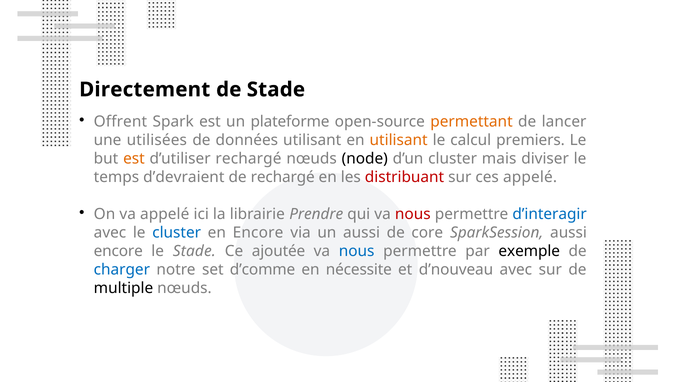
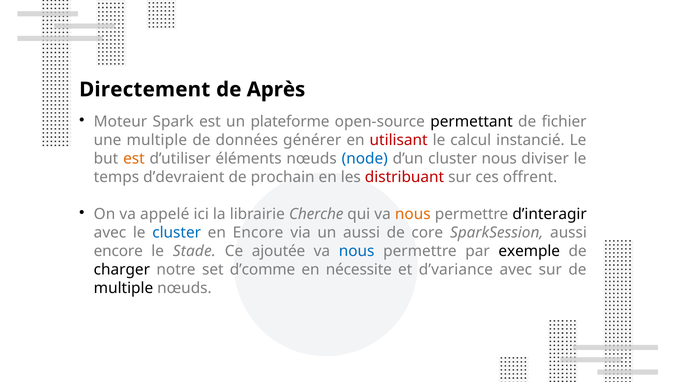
de Stade: Stade -> Après (276, 90)
Offrent: Offrent -> Moteur (120, 122)
permettant colour: orange -> black (472, 122)
lancer: lancer -> fichier (564, 122)
une utilisées: utilisées -> multiple (157, 140)
données utilisant: utilisant -> générer (312, 140)
utilisant colour: orange -> red (399, 140)
premiers: premiers -> instancié (530, 140)
d’utiliser rechargé: rechargé -> éléments (249, 159)
node colour: black -> blue (365, 159)
cluster mais: mais -> nous (499, 159)
de rechargé: rechargé -> prochain (283, 177)
ces appelé: appelé -> offrent (530, 177)
Prendre: Prendre -> Cherche (316, 214)
nous colour: red -> orange (413, 214)
d’interagir colour: blue -> black (550, 214)
charger colour: blue -> black (122, 270)
d’nouveau: d’nouveau -> d’variance (456, 270)
